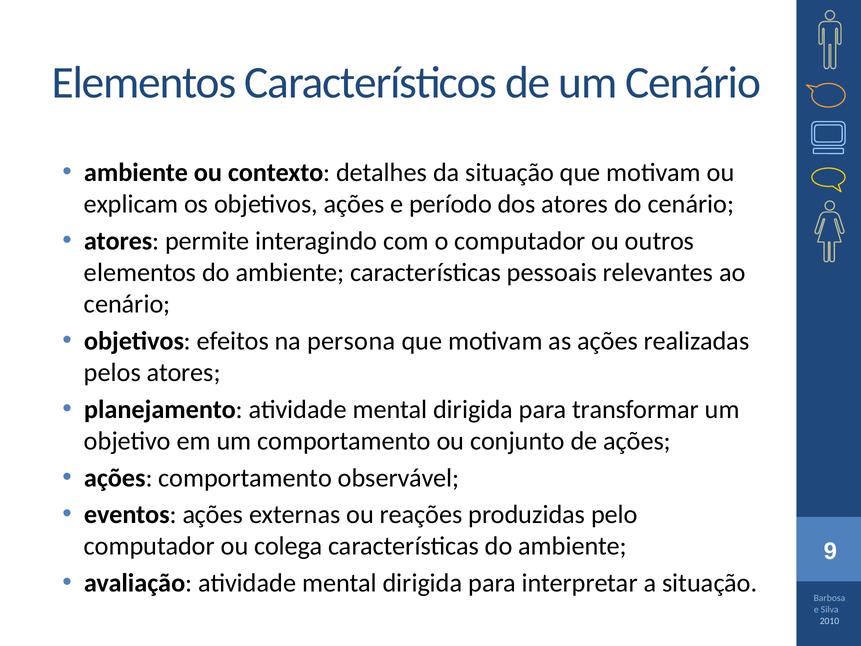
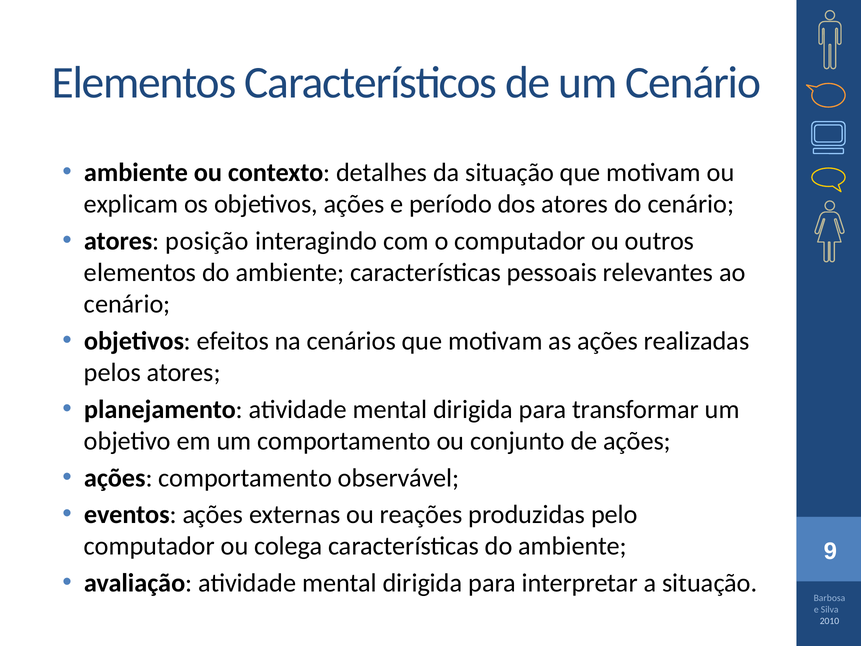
permite: permite -> posição (207, 241)
persona: persona -> cenários (351, 341)
